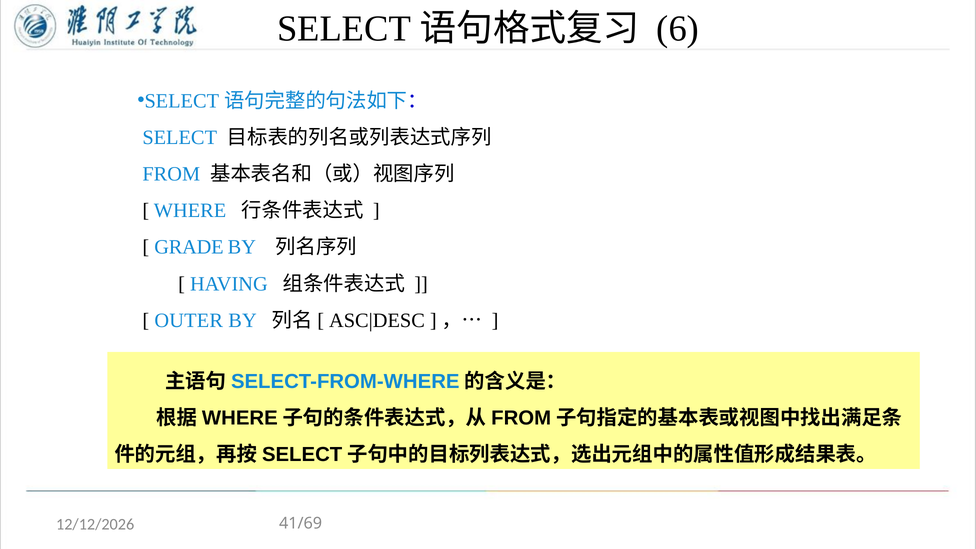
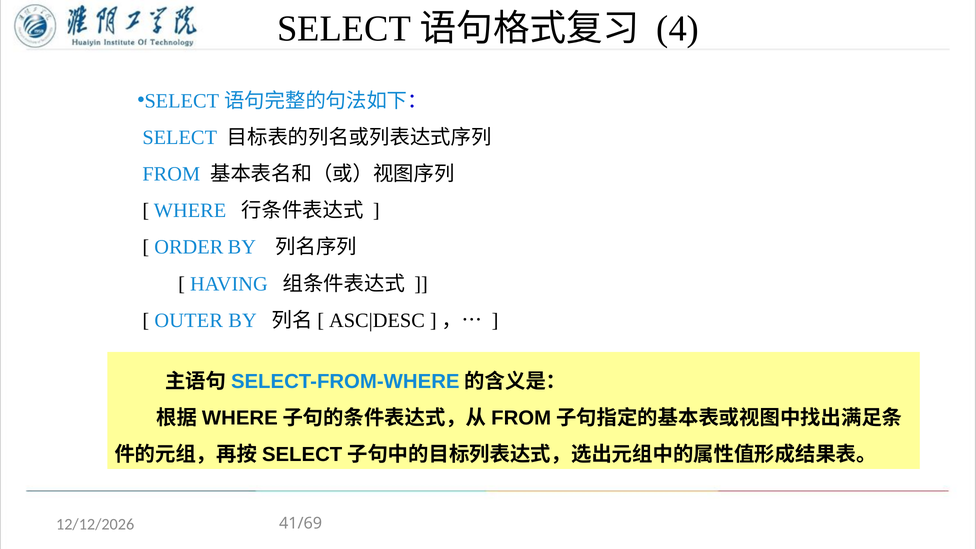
6: 6 -> 4 (678, 29)
GRADE: GRADE -> ORDER (189, 247)
